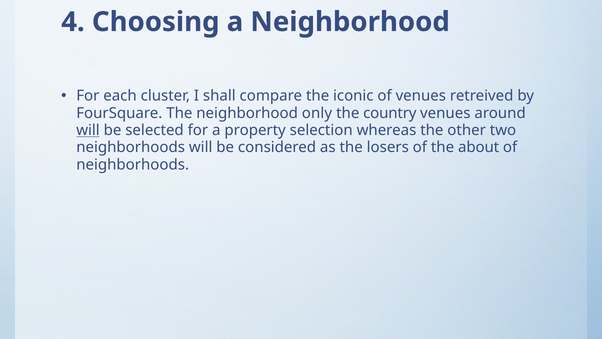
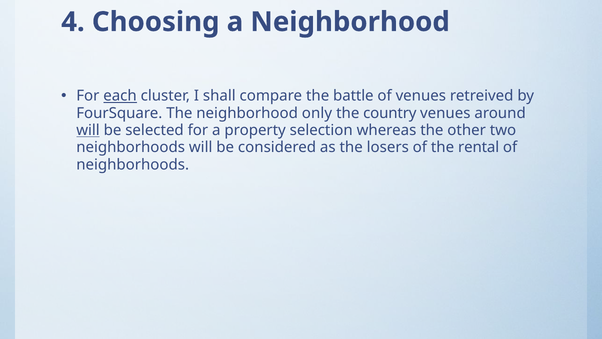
each underline: none -> present (120, 96)
iconic: iconic -> battle (353, 96)
about: about -> rental (479, 147)
